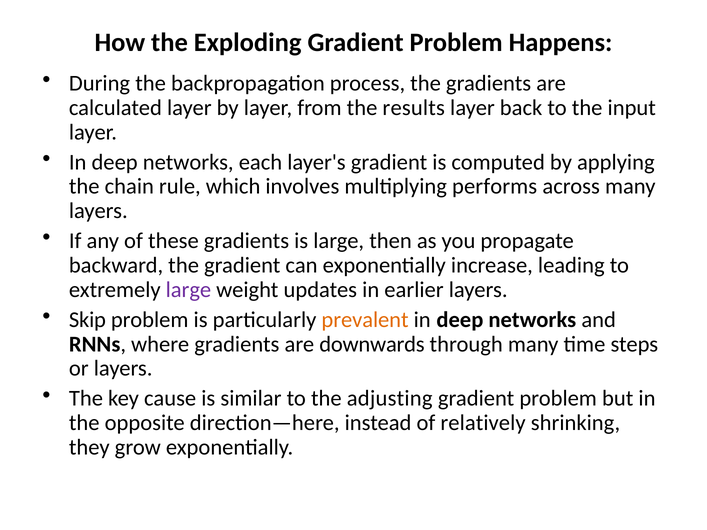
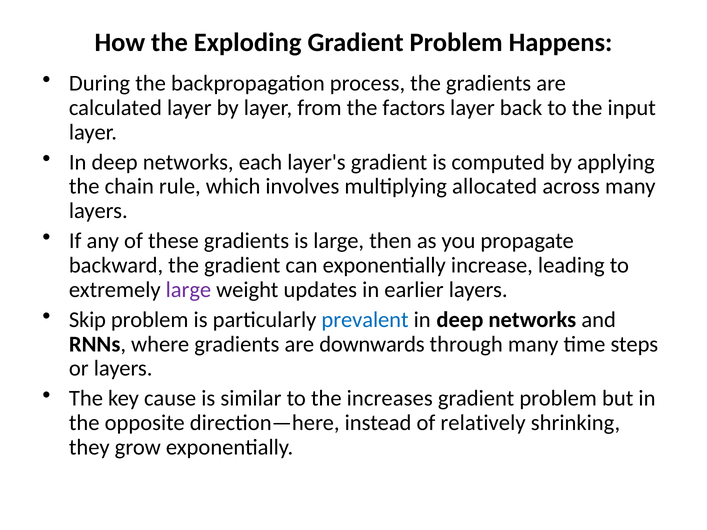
results: results -> factors (414, 108)
performs: performs -> allocated (495, 187)
prevalent colour: orange -> blue (365, 320)
adjusting: adjusting -> increases (390, 399)
